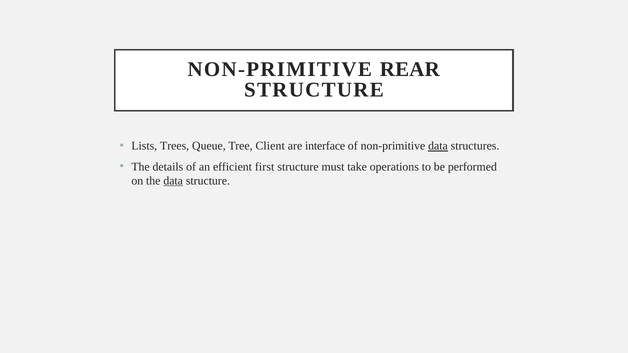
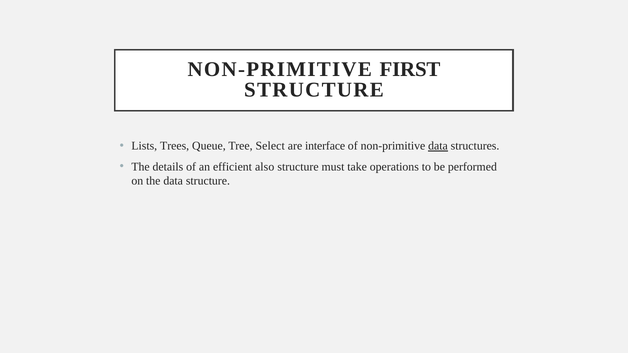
REAR: REAR -> FIRST (410, 69)
Client: Client -> Select (270, 146)
first: first -> also (265, 167)
data underline: present -> none (173, 181)
